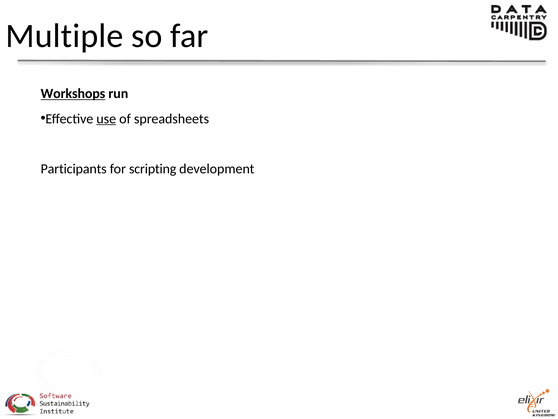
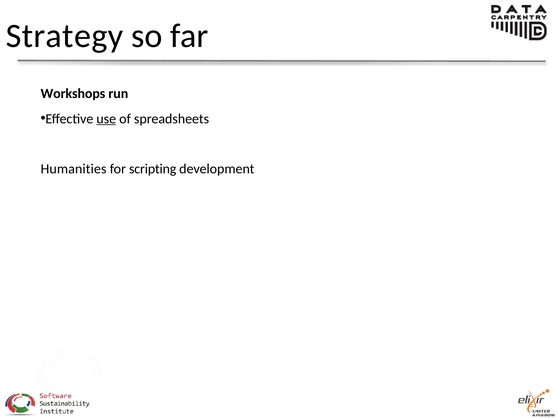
Multiple: Multiple -> Strategy (64, 36)
Workshops underline: present -> none (73, 93)
Participants: Participants -> Humanities (74, 169)
